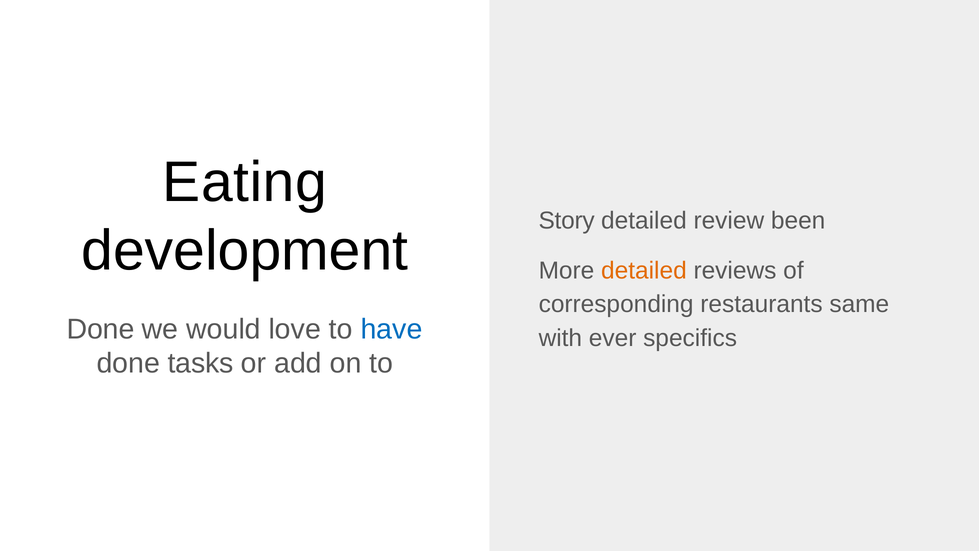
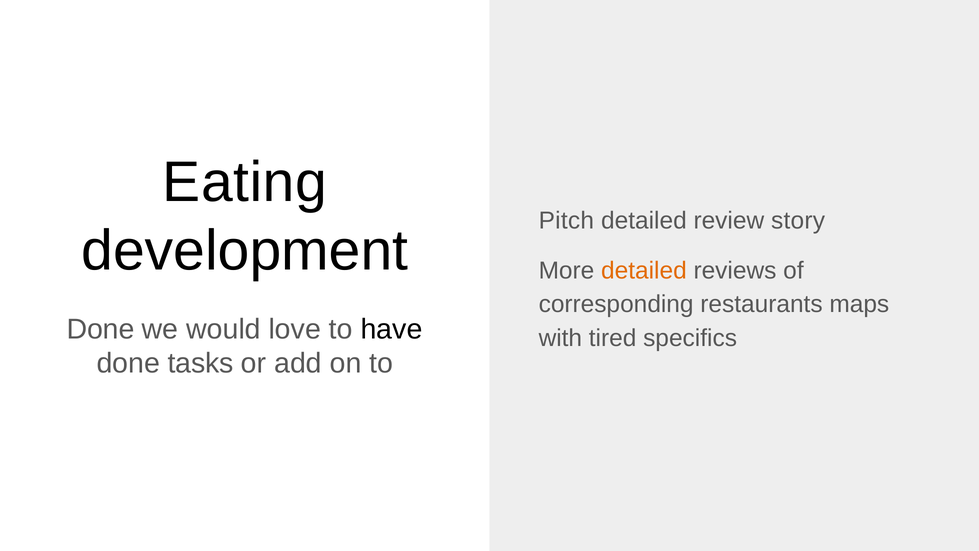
Story: Story -> Pitch (566, 220)
been: been -> story (798, 220)
same: same -> maps (859, 304)
have colour: blue -> black (392, 329)
ever: ever -> tired (613, 338)
